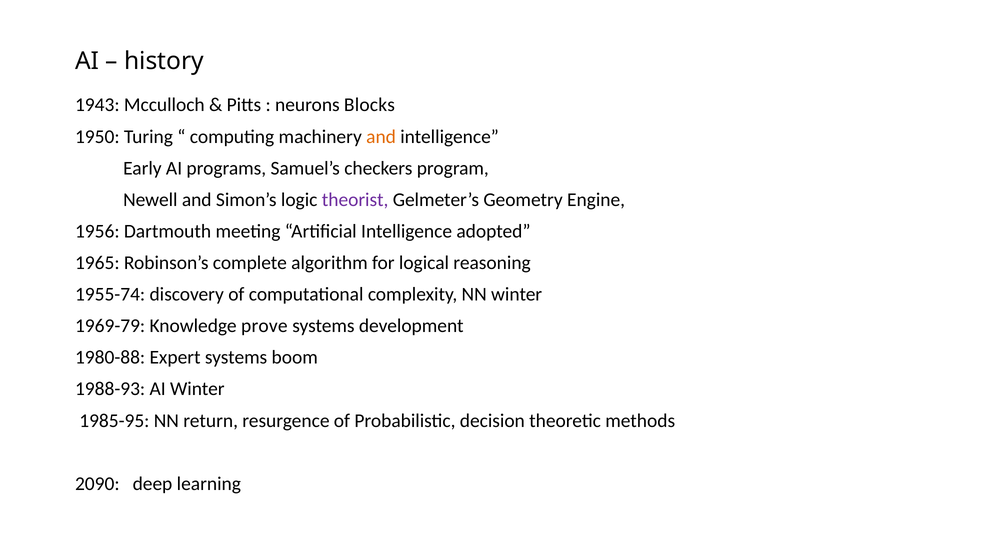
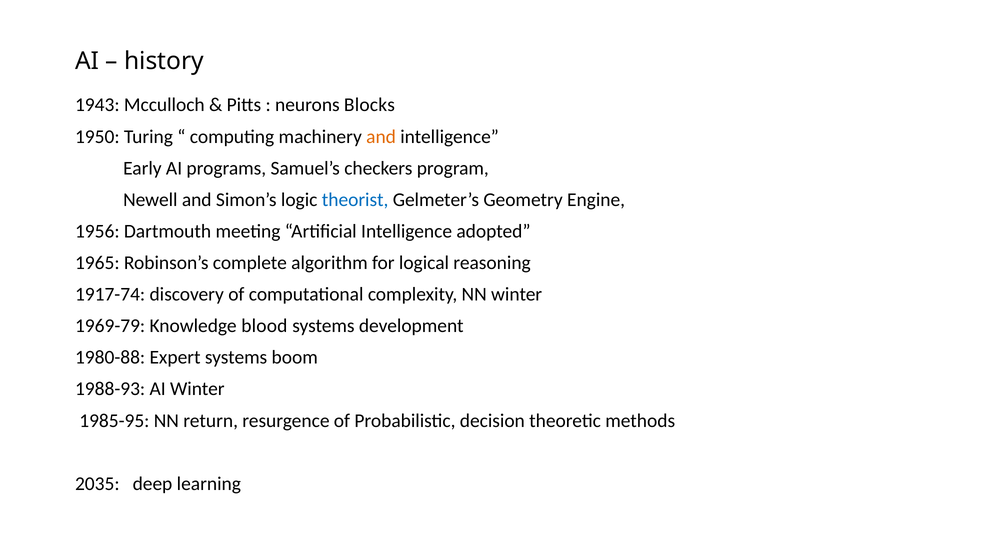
theorist colour: purple -> blue (355, 200)
1955-74: 1955-74 -> 1917-74 (110, 294)
prove: prove -> blood (264, 326)
2090: 2090 -> 2035 (97, 483)
